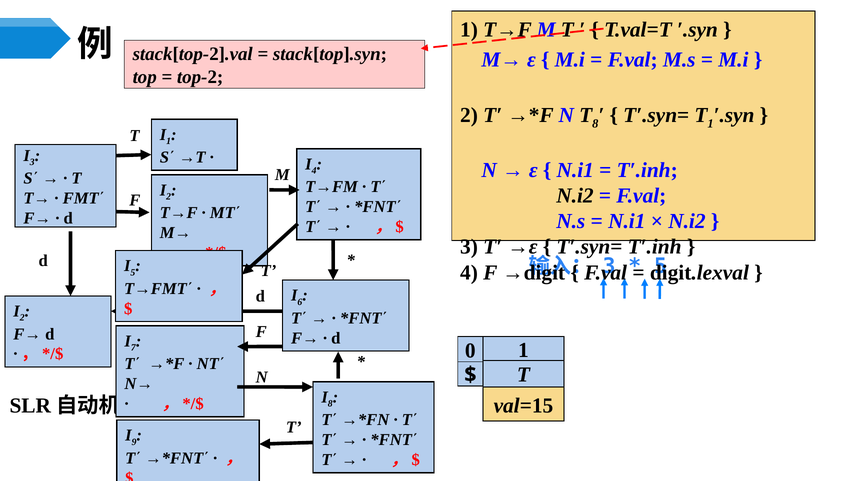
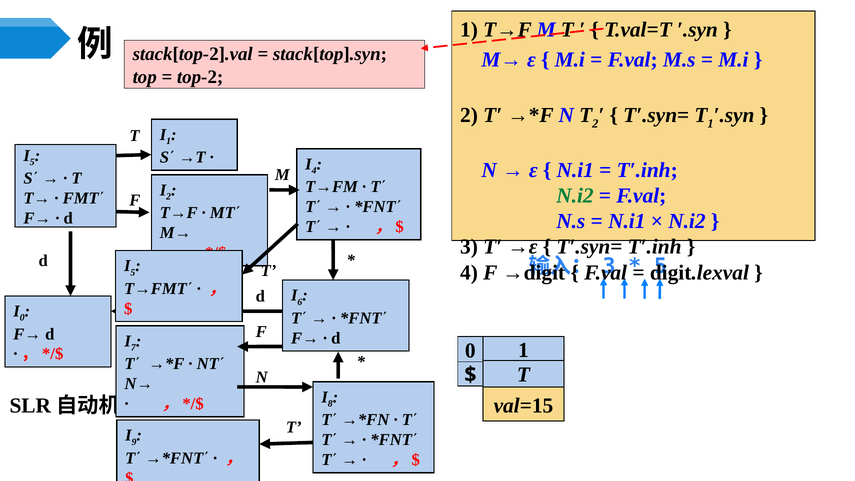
T 8: 8 -> 2 (595, 124)
3: 3 -> 5 (32, 162)
N.i2 colour: black -> green (575, 196)
2: 2 -> 0 (22, 318)
